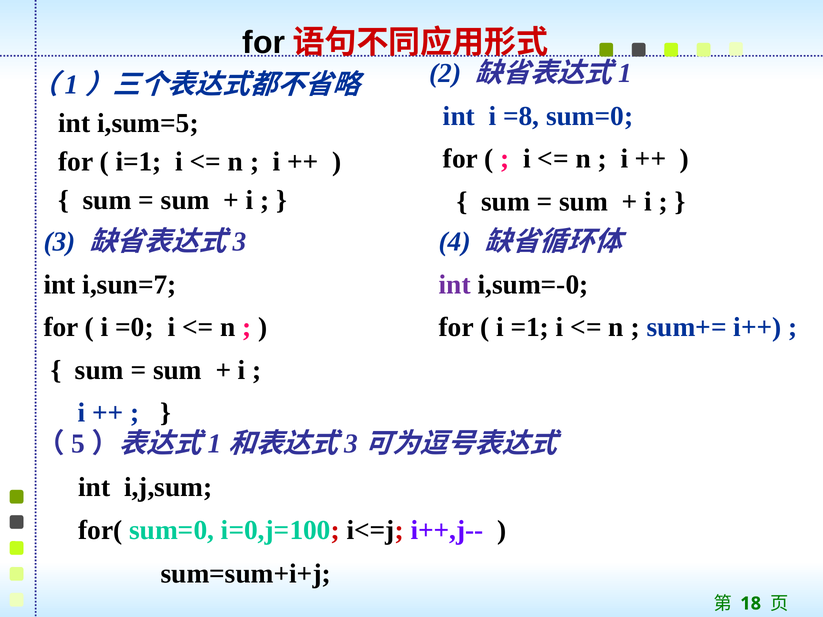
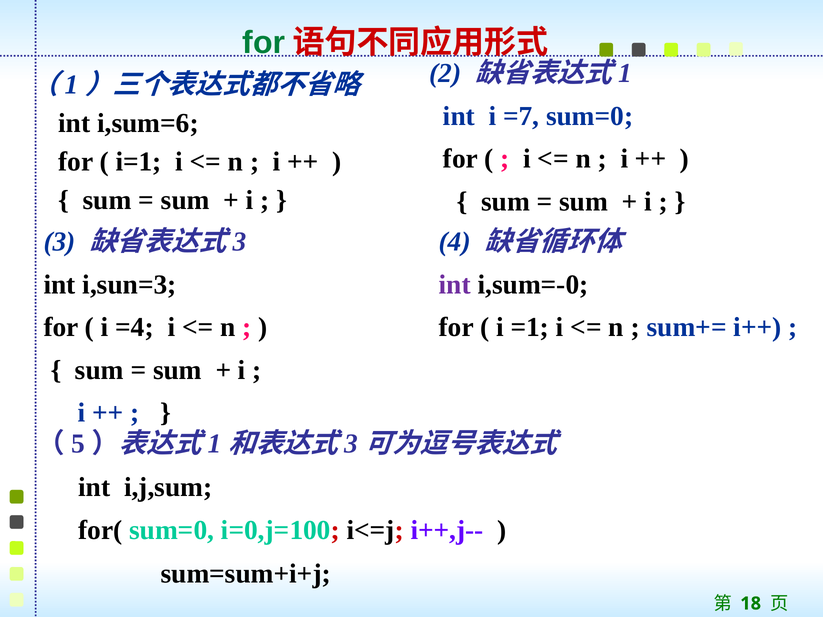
for colour: black -> green (264, 42)
=8: =8 -> =7 (521, 116)
i,sum=5: i,sum=5 -> i,sum=6 (148, 123)
i,sun=7: i,sun=7 -> i,sun=3 (129, 285)
=0: =0 -> =4 (135, 327)
